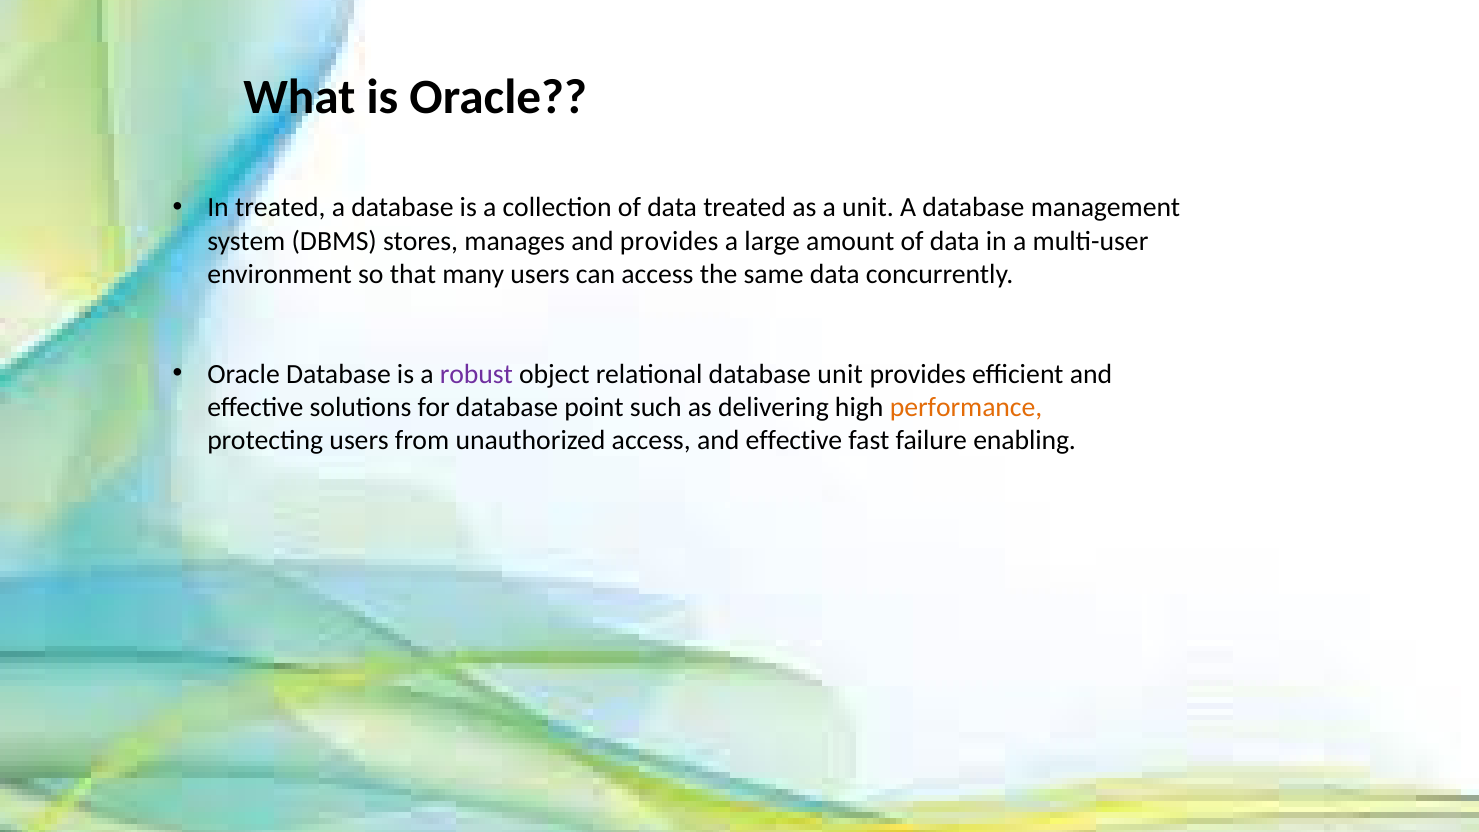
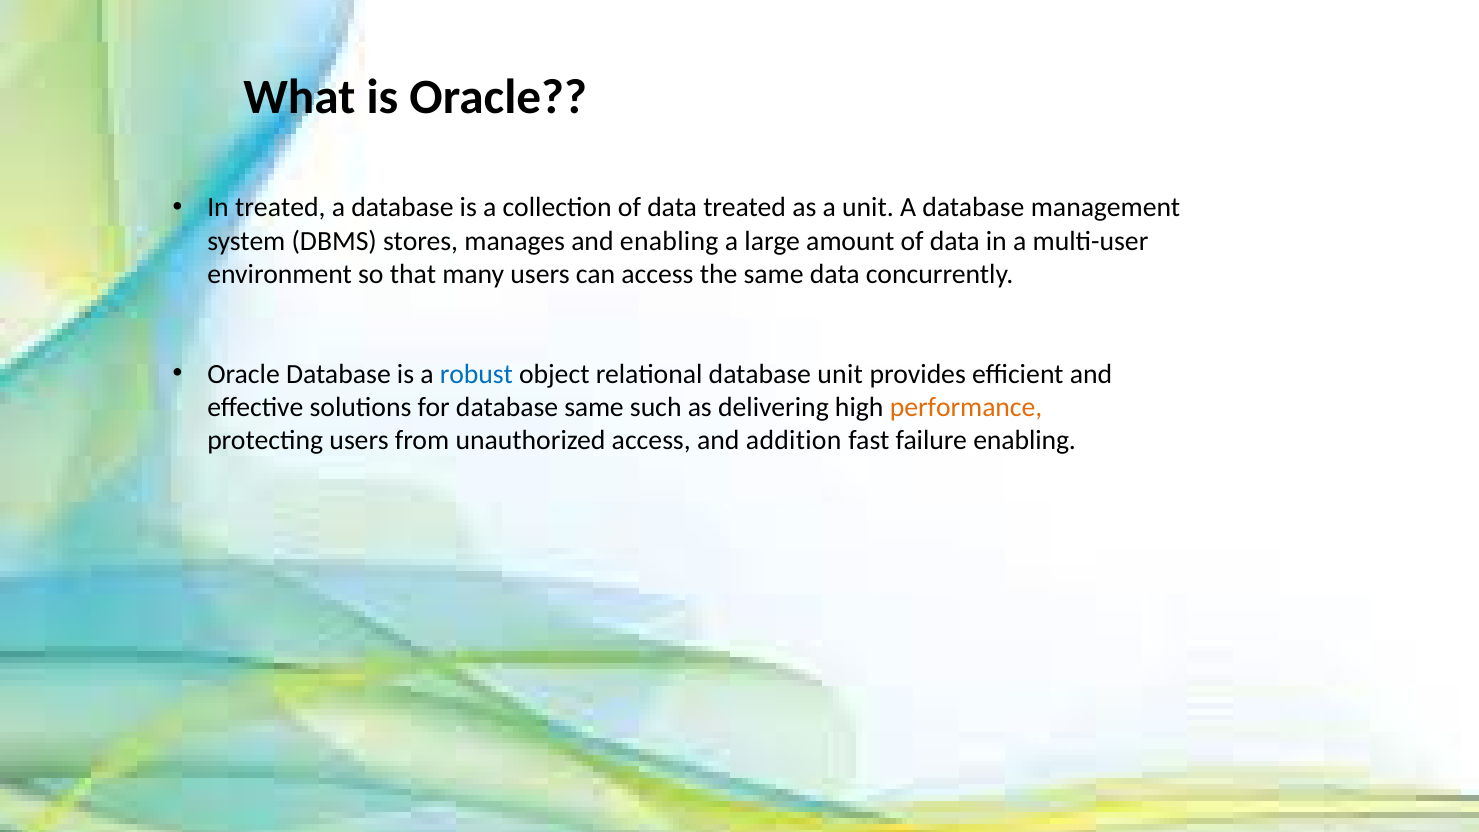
and provides: provides -> enabling (669, 241)
robust colour: purple -> blue (476, 374)
database point: point -> same (594, 407)
access and effective: effective -> addition (794, 441)
